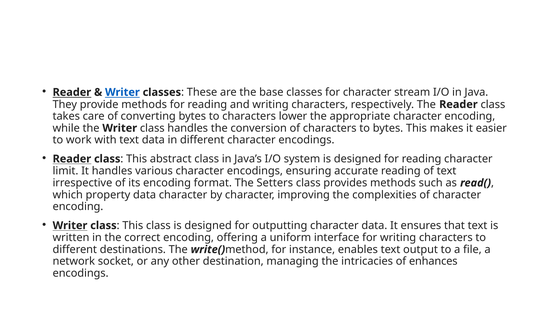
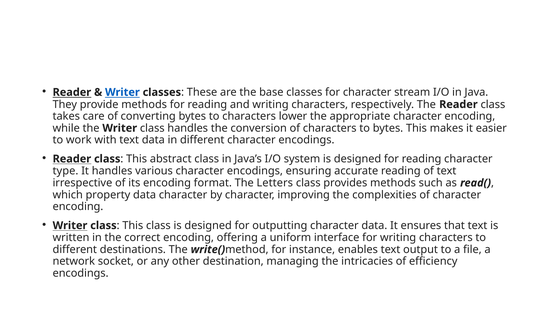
limit: limit -> type (65, 171)
Setters: Setters -> Letters (275, 183)
enhances: enhances -> efficiency (433, 261)
